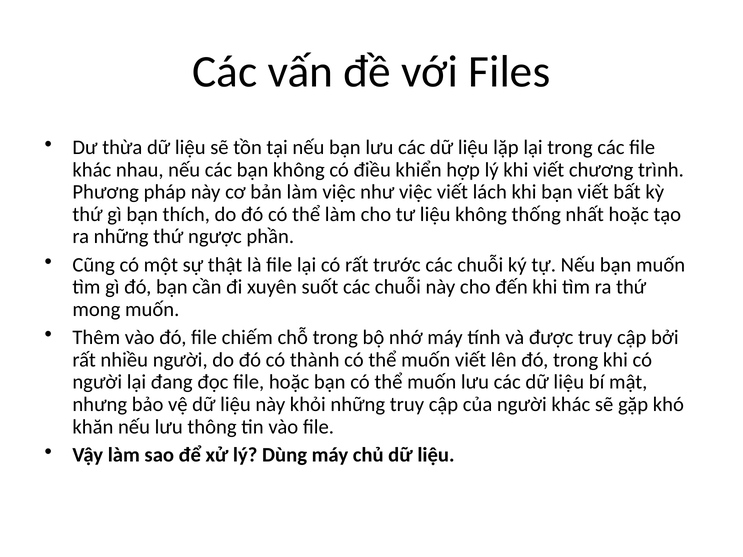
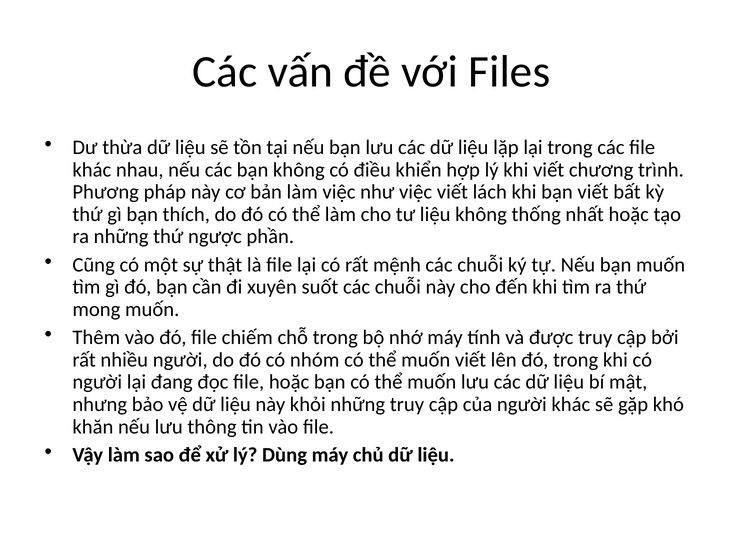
trước: trước -> mệnh (397, 265)
thành: thành -> nhóm (315, 360)
